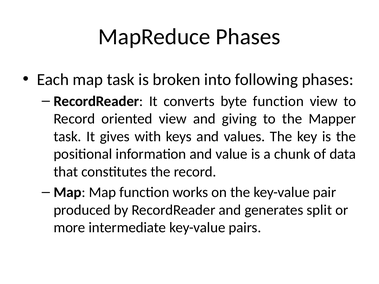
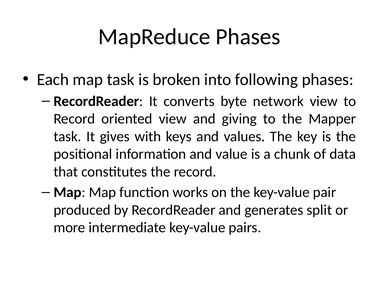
byte function: function -> network (278, 101)
